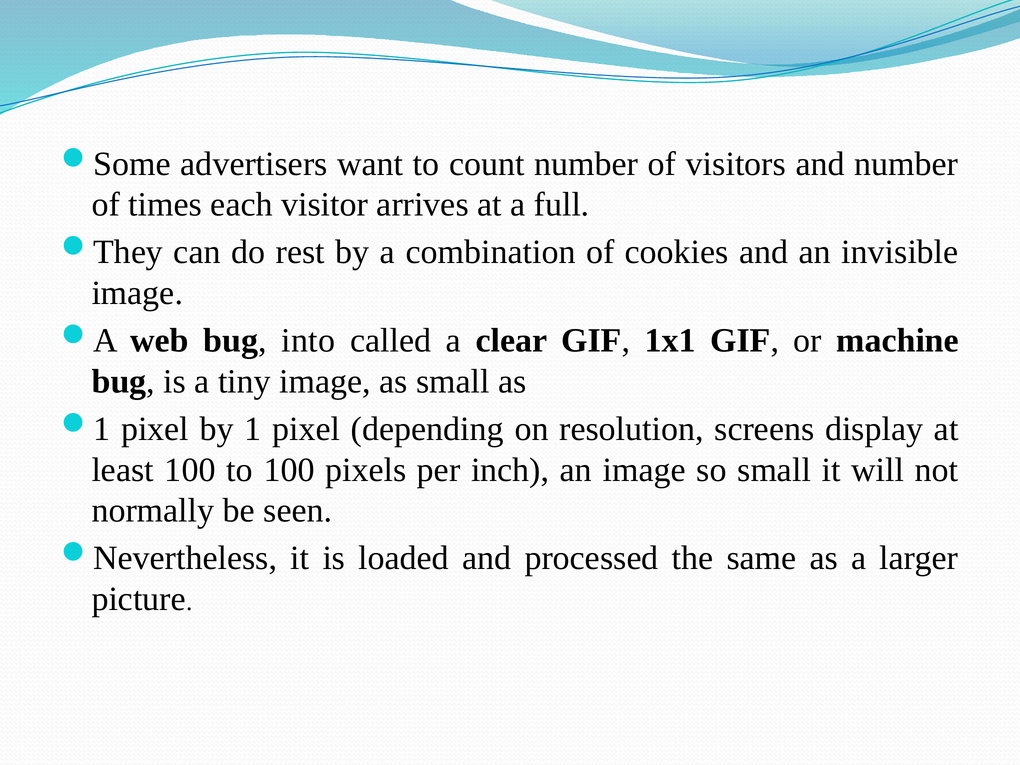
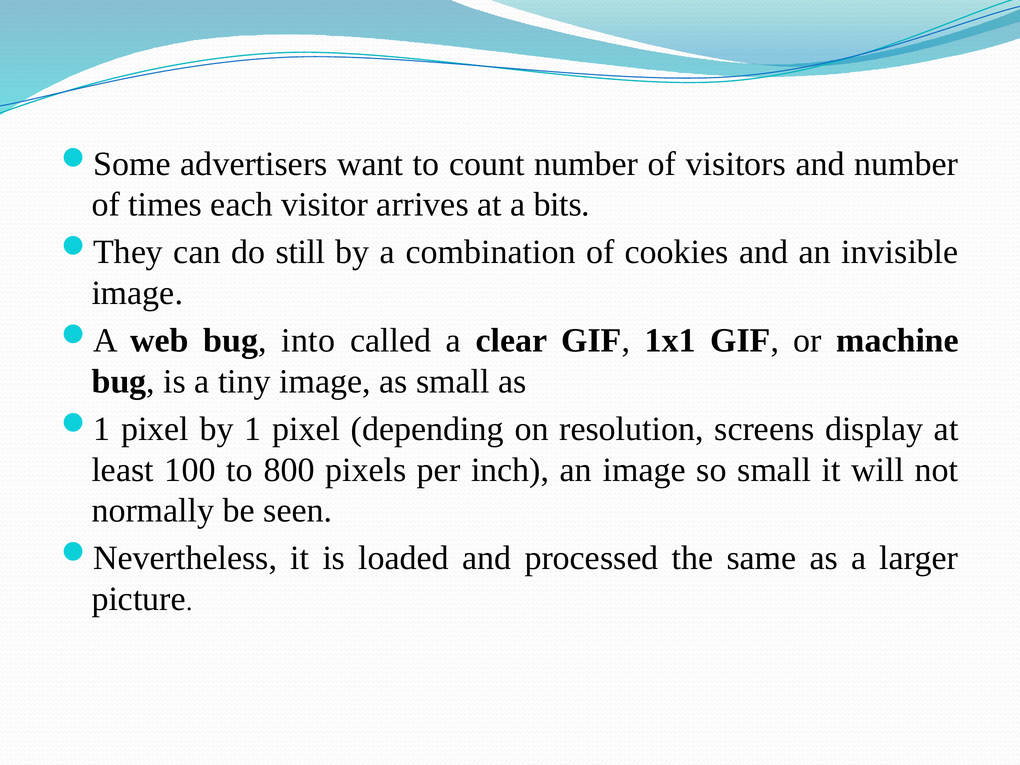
full: full -> bits (562, 205)
rest: rest -> still (301, 252)
to 100: 100 -> 800 (289, 470)
